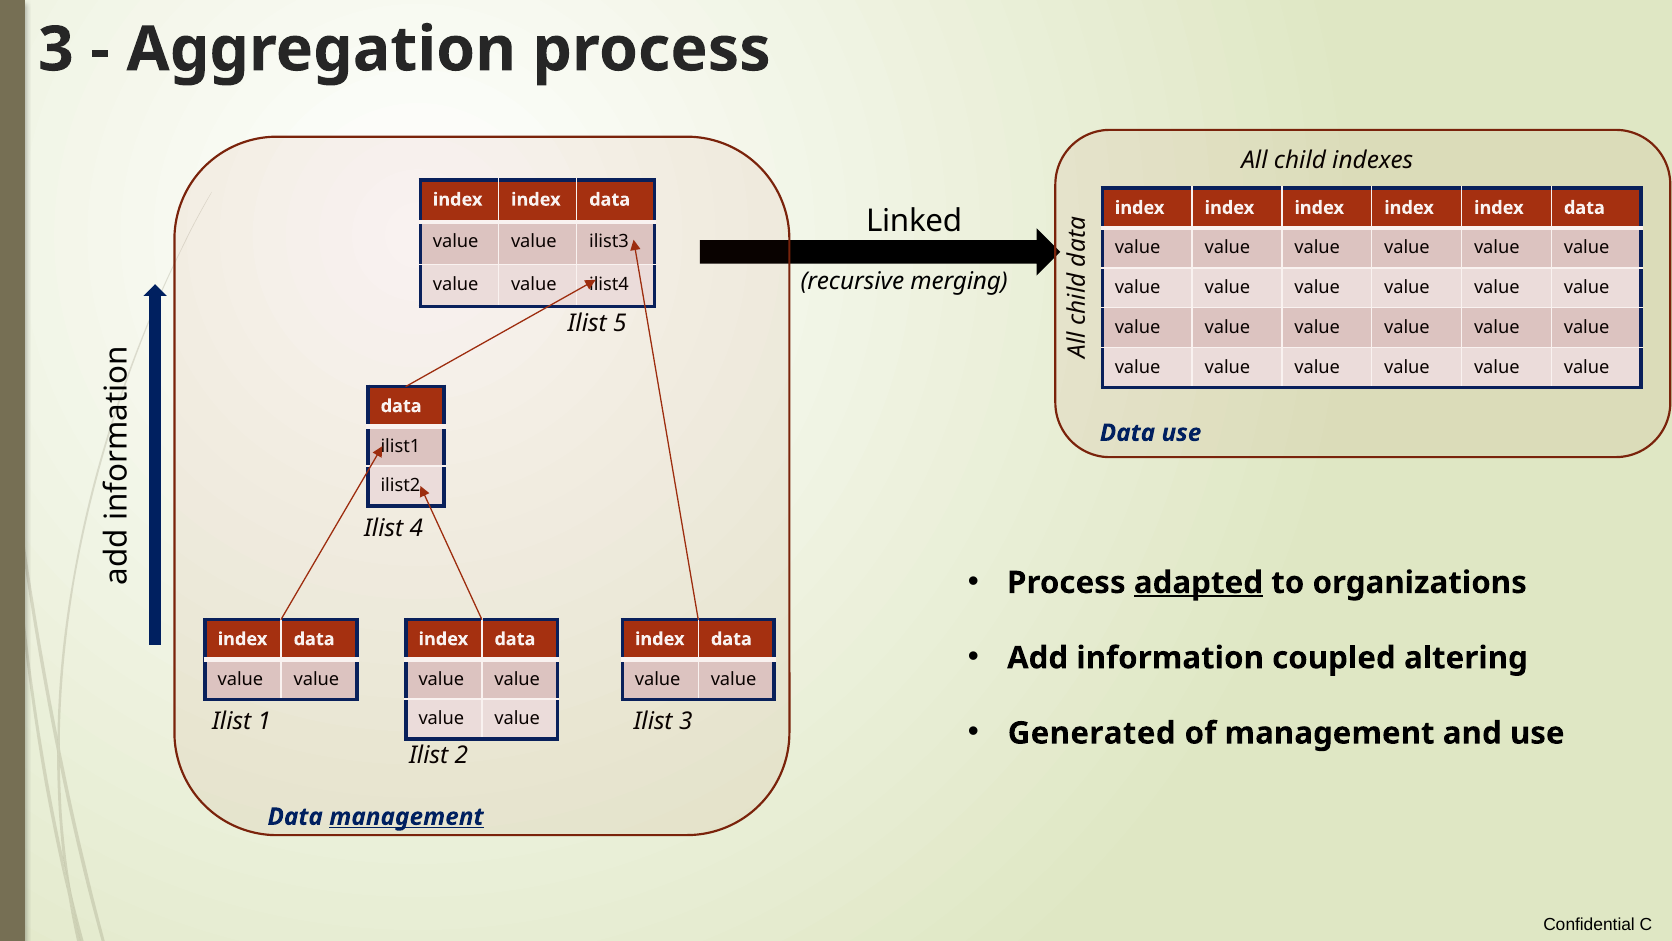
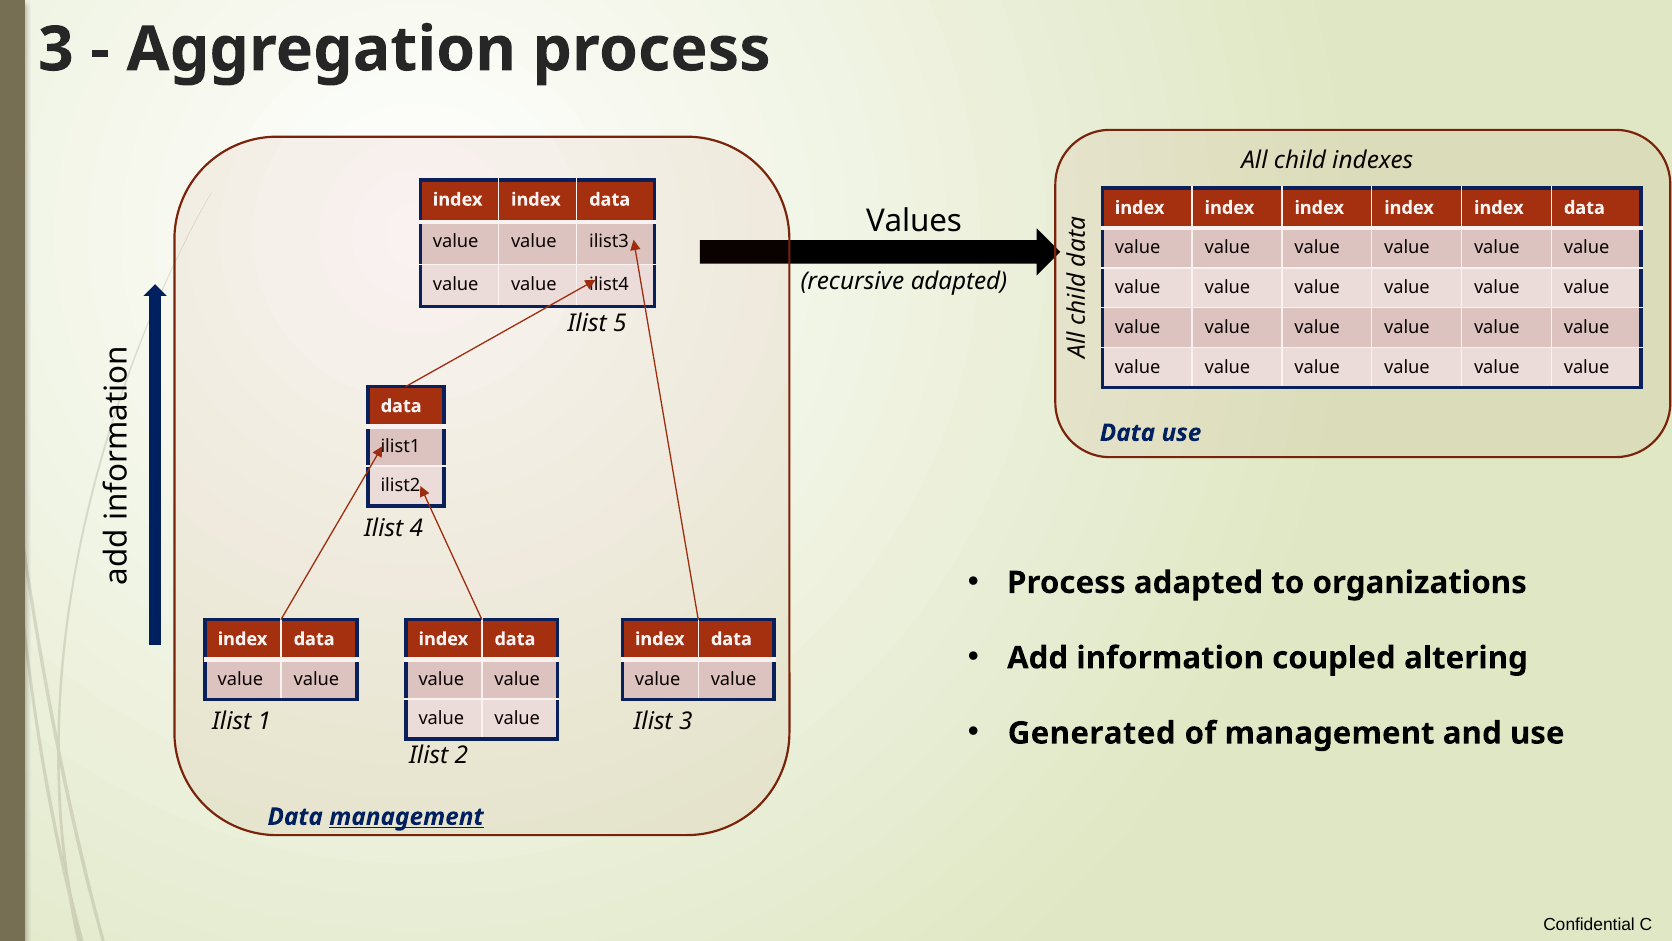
Linked: Linked -> Values (914, 221)
recursive merging: merging -> adapted (959, 282)
adapted underline: present -> none (1198, 582)
